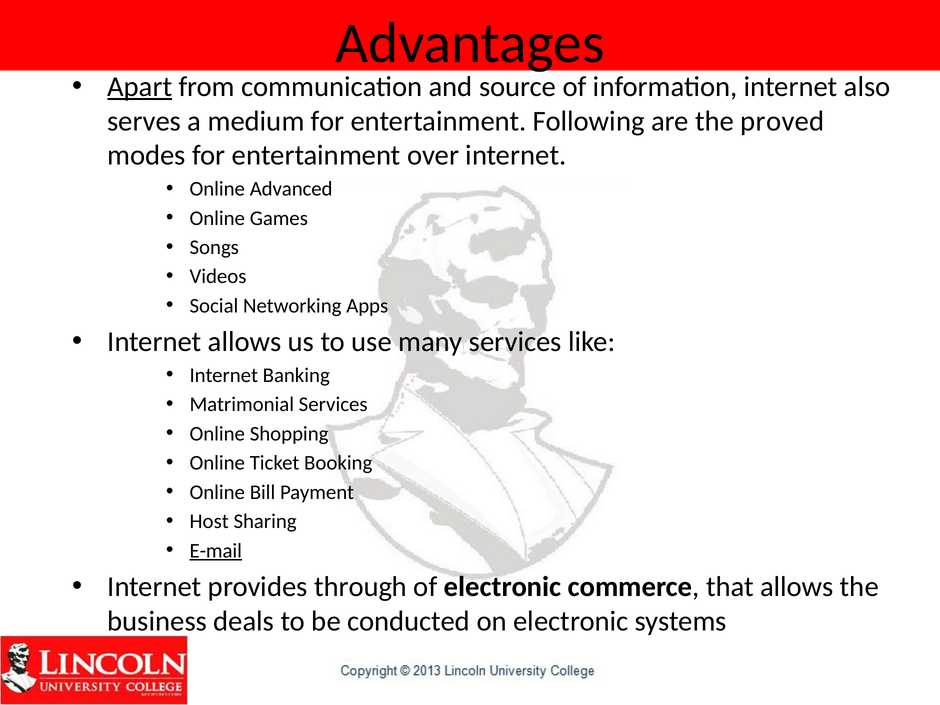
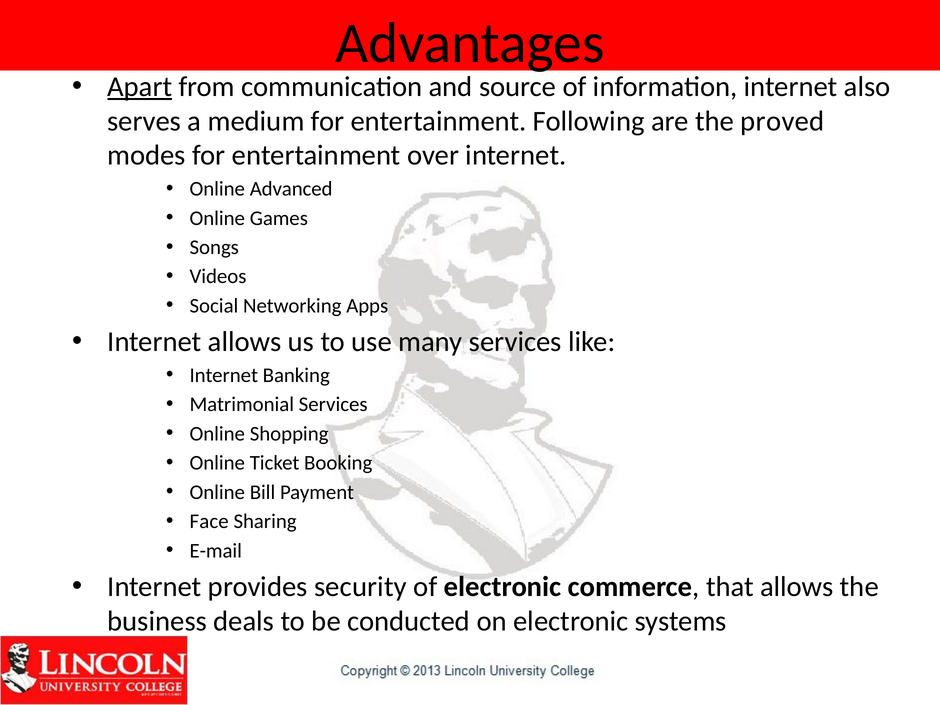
Host: Host -> Face (209, 521)
E-mail underline: present -> none (216, 551)
through: through -> security (360, 587)
